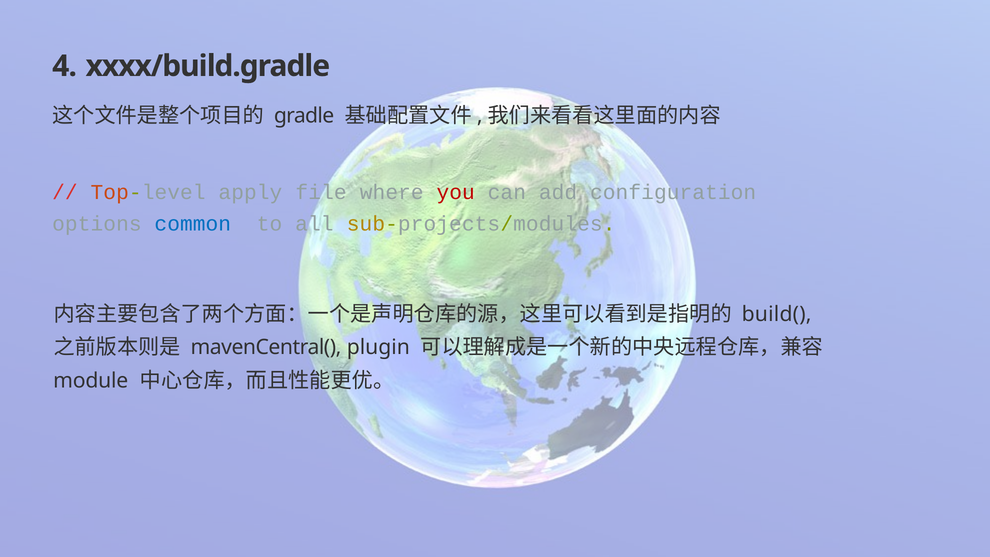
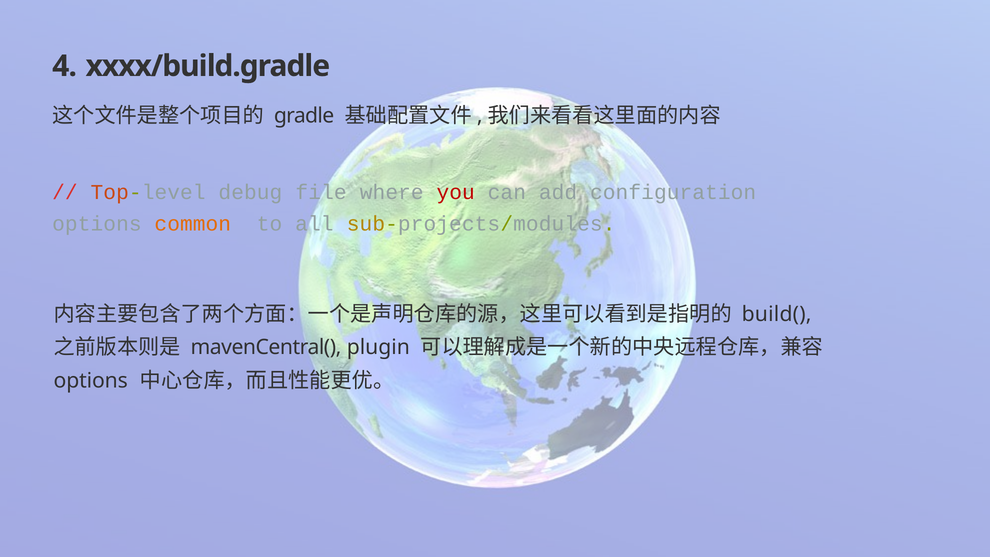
apply: apply -> debug (250, 192)
common colour: blue -> orange (193, 224)
module: module -> options (91, 381)
